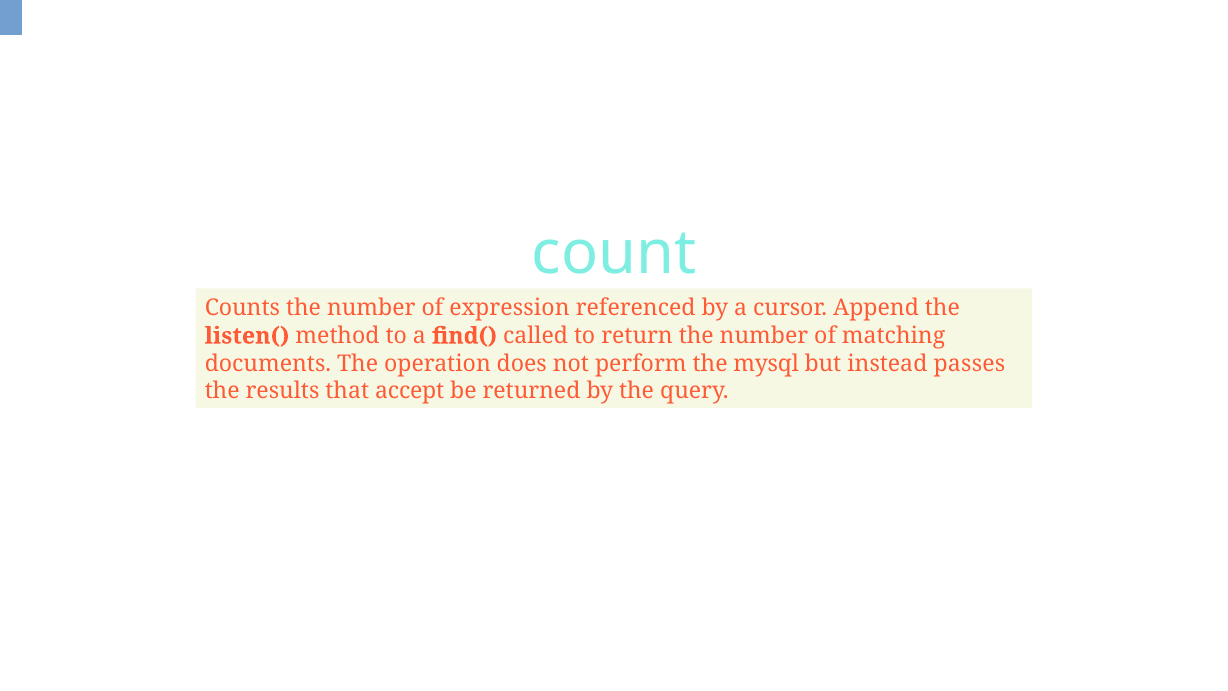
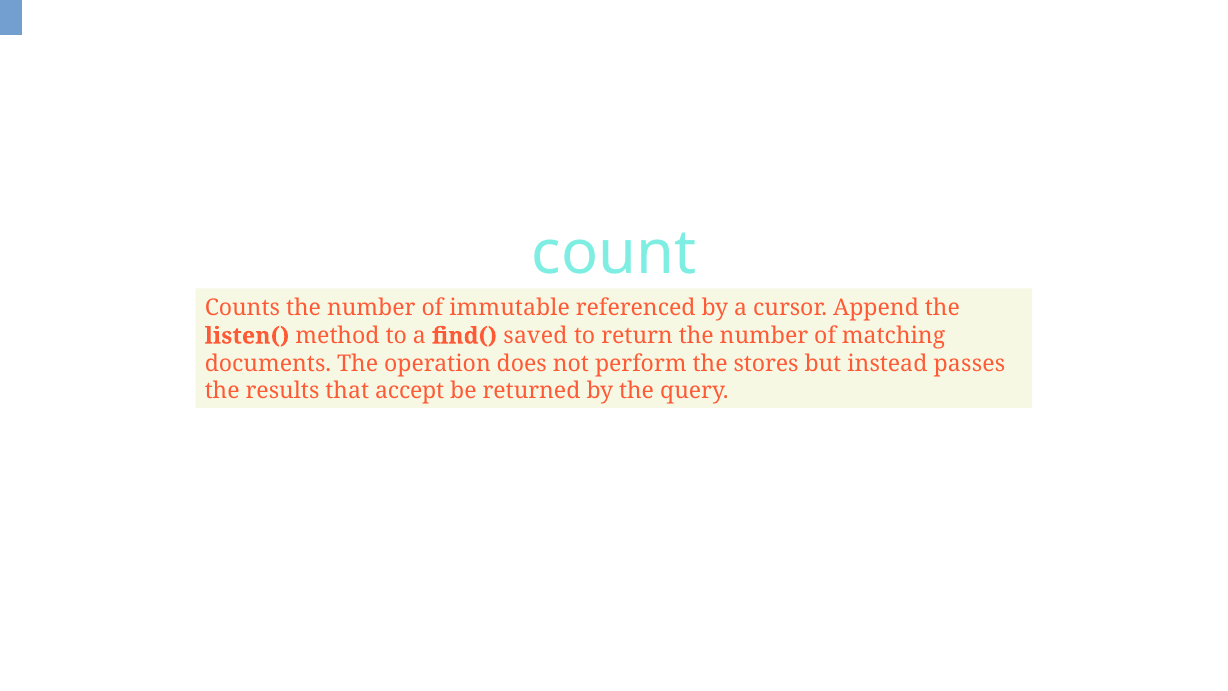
expression: expression -> immutable (510, 308)
called: called -> saved (535, 336)
mysql: mysql -> stores (766, 363)
